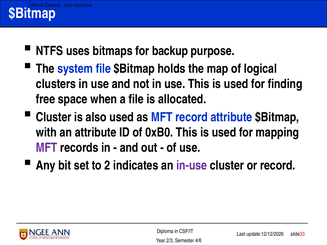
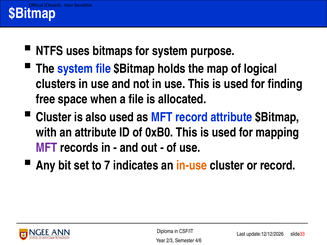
for backup: backup -> system (170, 51)
2: 2 -> 7 (107, 166)
in-use colour: purple -> orange (192, 166)
